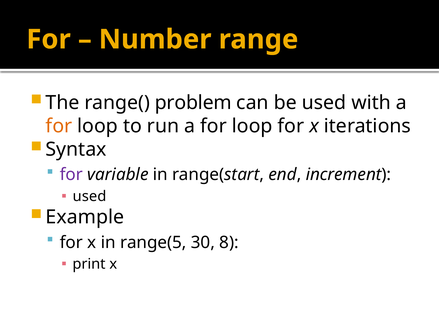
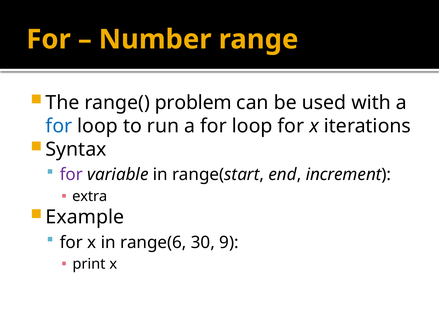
for colour: orange -> blue (59, 126)
used: used -> extra (90, 197)
range(5: range(5 -> range(6 (153, 243)
8: 8 -> 9 (229, 243)
